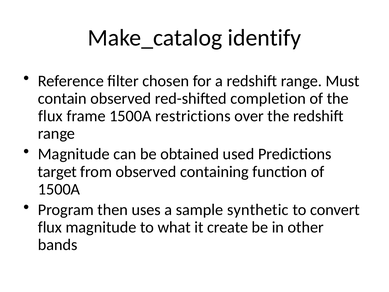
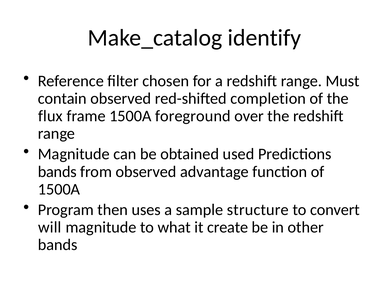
restrictions: restrictions -> foreground (193, 116)
target: target -> bands (57, 172)
containing: containing -> advantage (214, 172)
synthetic: synthetic -> structure (258, 210)
flux: flux -> will (50, 227)
